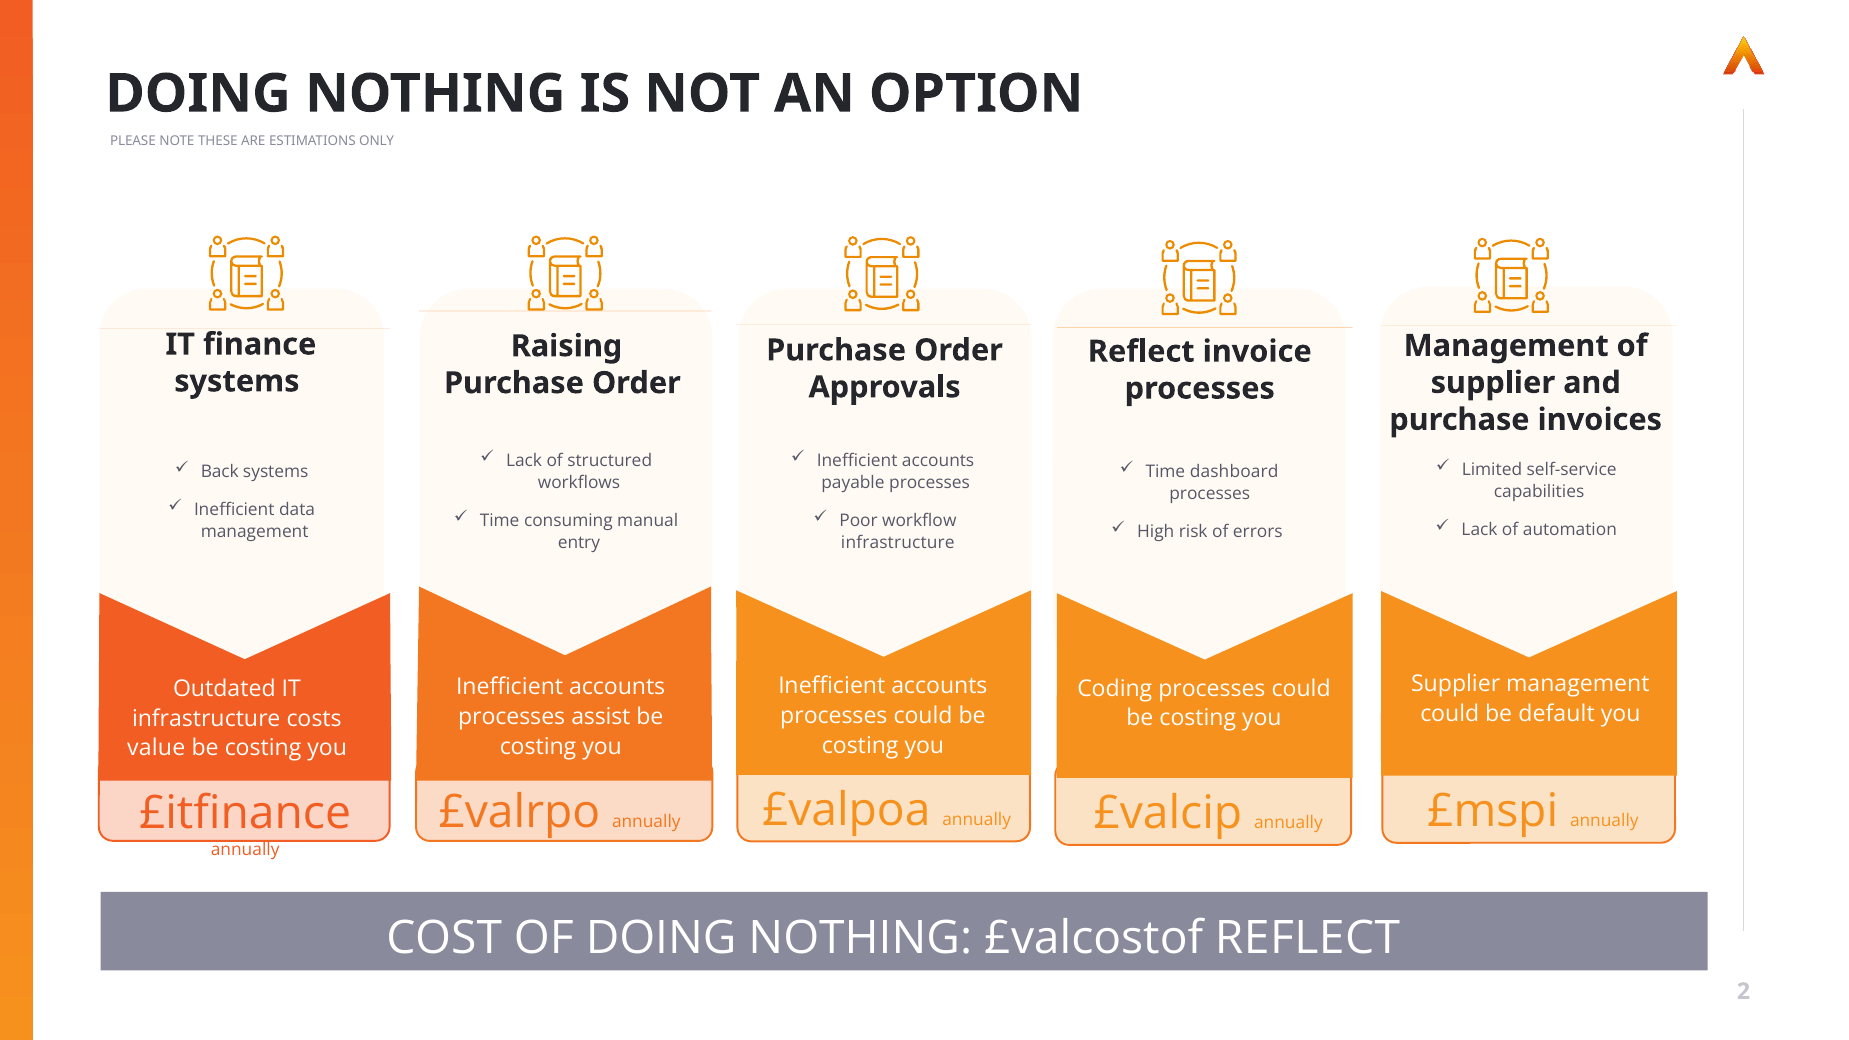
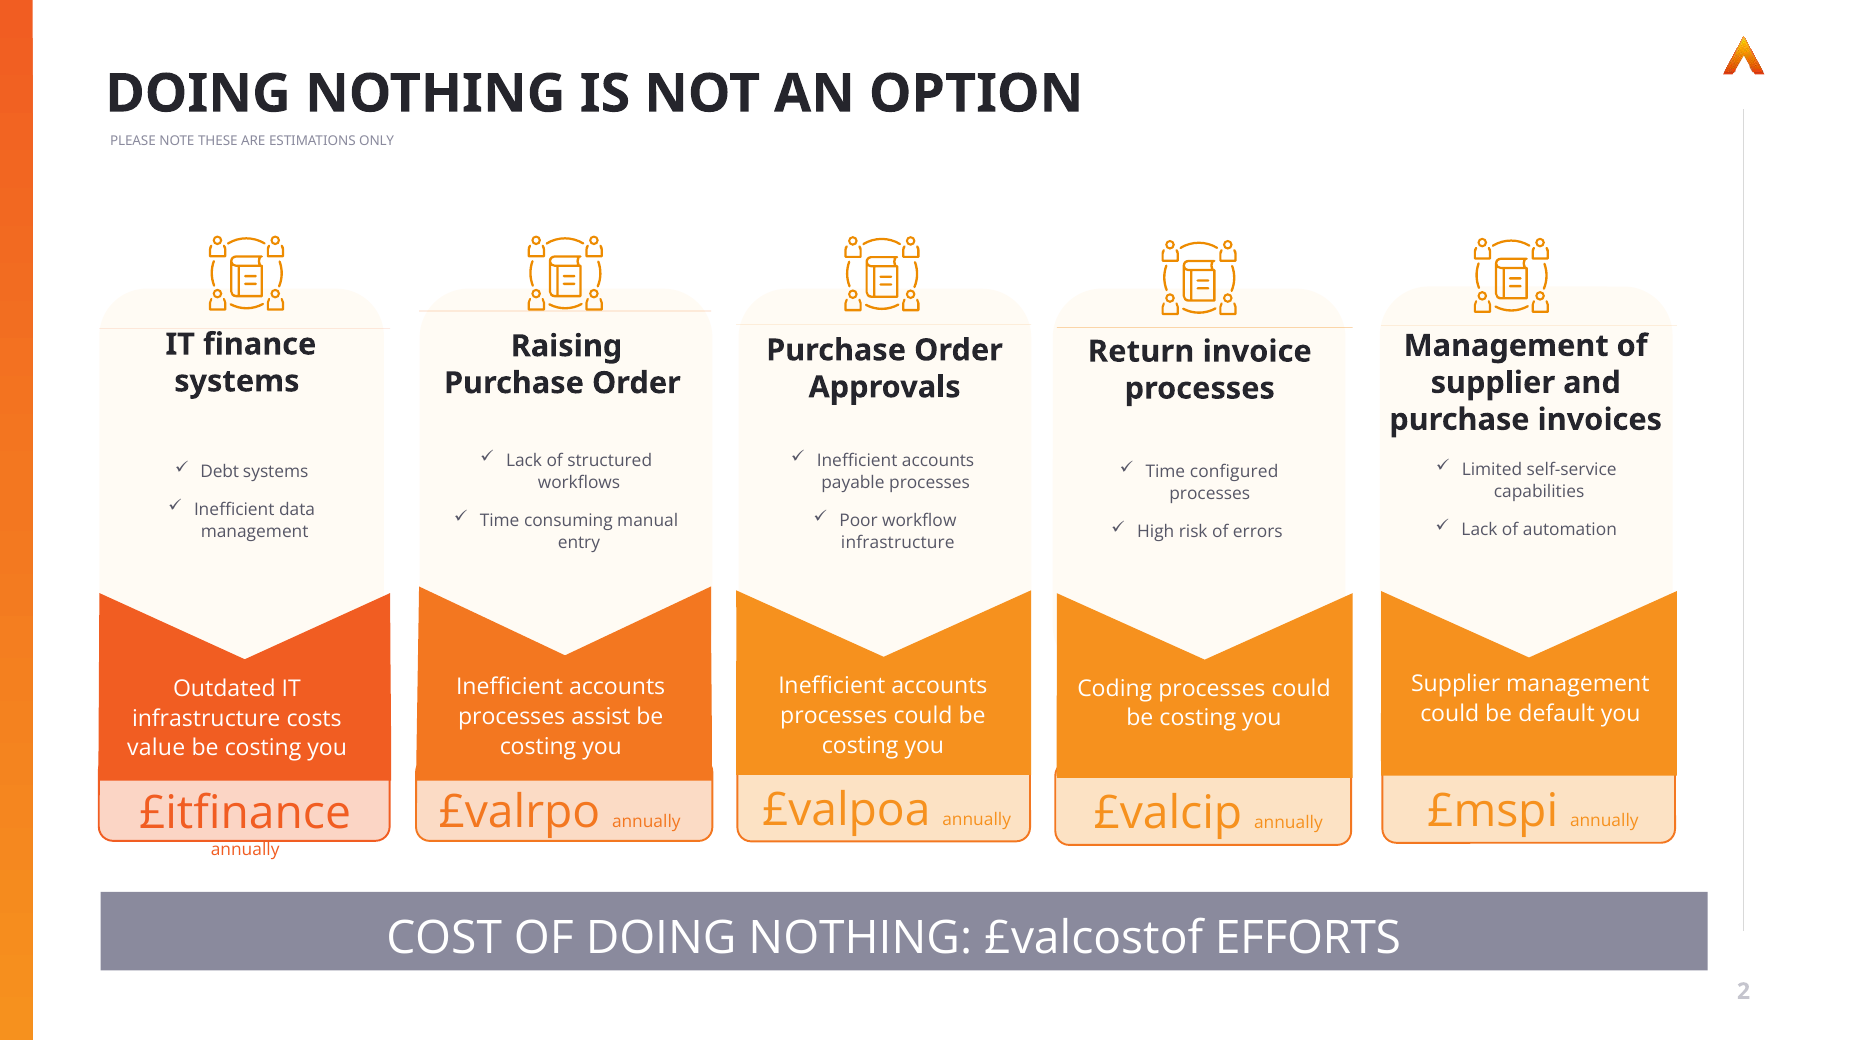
Reflect: Reflect -> Return (1141, 352)
Back: Back -> Debt (220, 472)
dashboard: dashboard -> configured (1234, 472)
£valcostof REFLECT: REFLECT -> EFFORTS (1308, 938)
